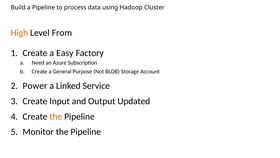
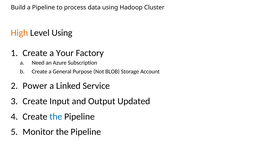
Level From: From -> Using (62, 33)
Easy: Easy -> Your (65, 53)
the colour: orange -> blue (56, 116)
